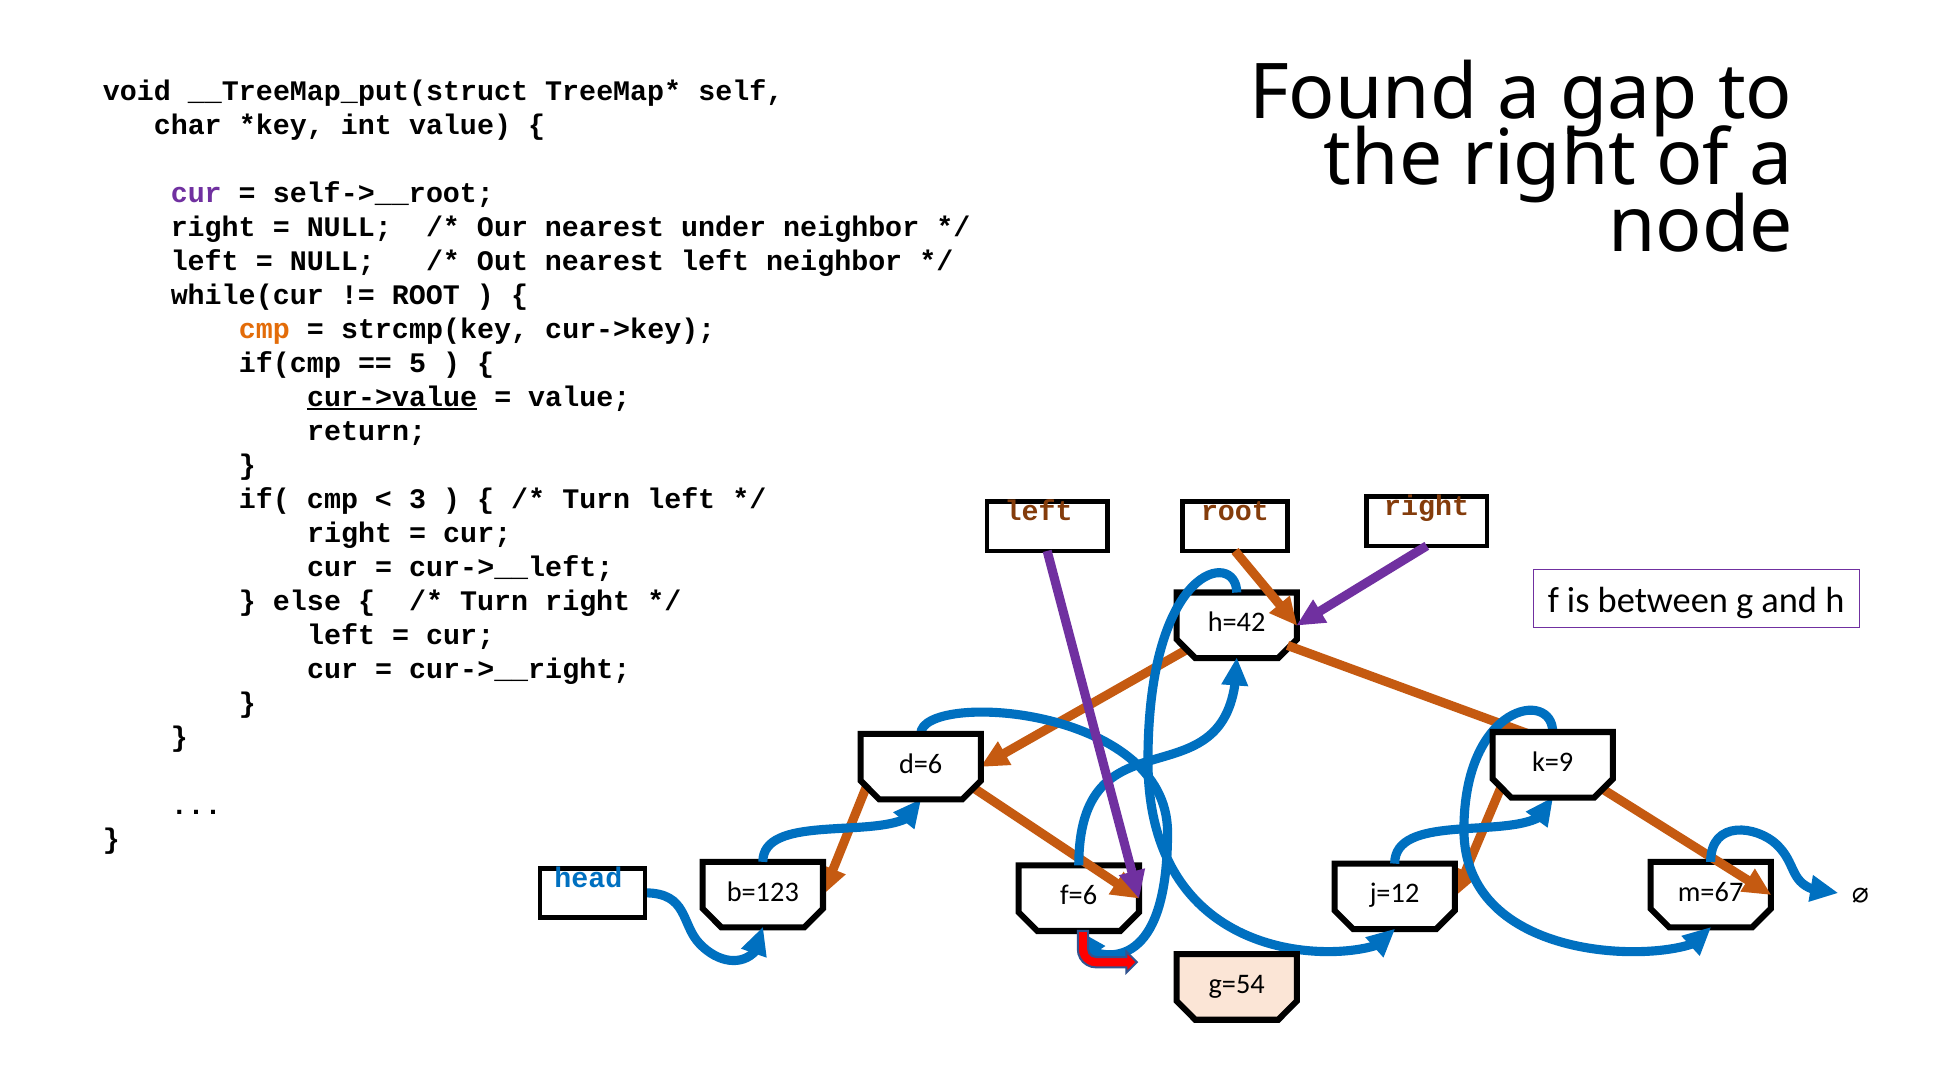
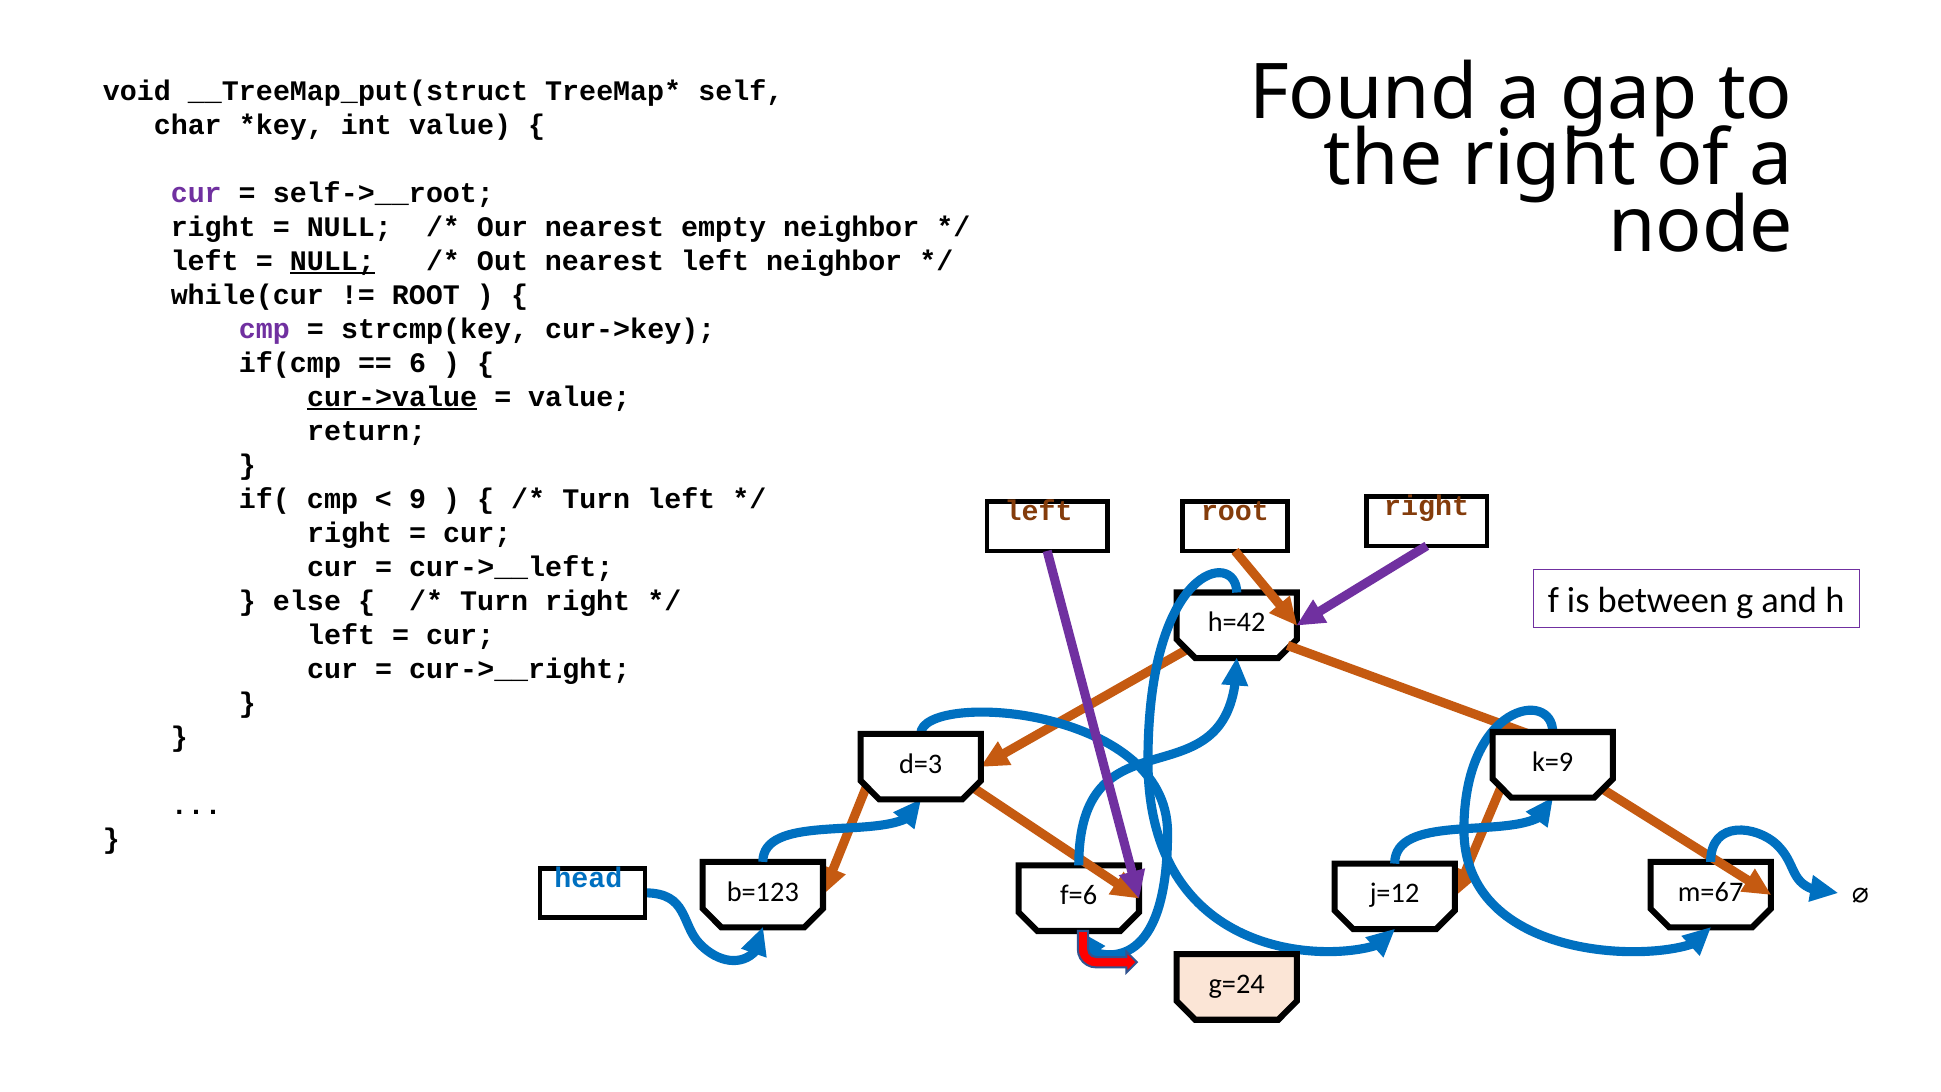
under: under -> empty (724, 227)
NULL underline: none -> present (332, 261)
cmp colour: orange -> purple (264, 329)
5: 5 -> 6 (418, 363)
3: 3 -> 9 (418, 499)
d=6: d=6 -> d=3 (921, 764)
g=54: g=54 -> g=24 (1237, 984)
